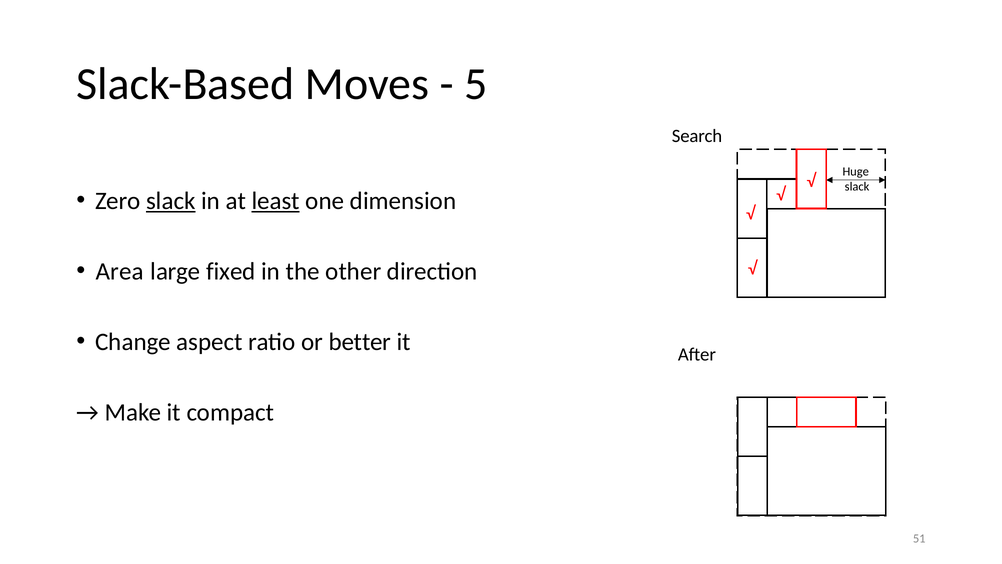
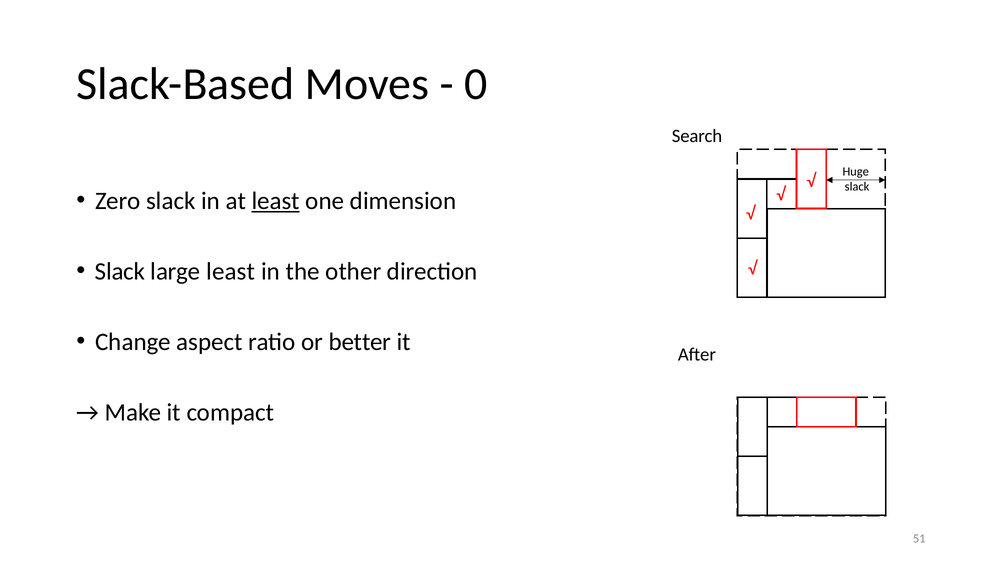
5: 5 -> 0 (476, 84)
slack underline: present -> none (171, 201)
Area: Area -> Slack (120, 271)
large fixed: fixed -> least (231, 271)
